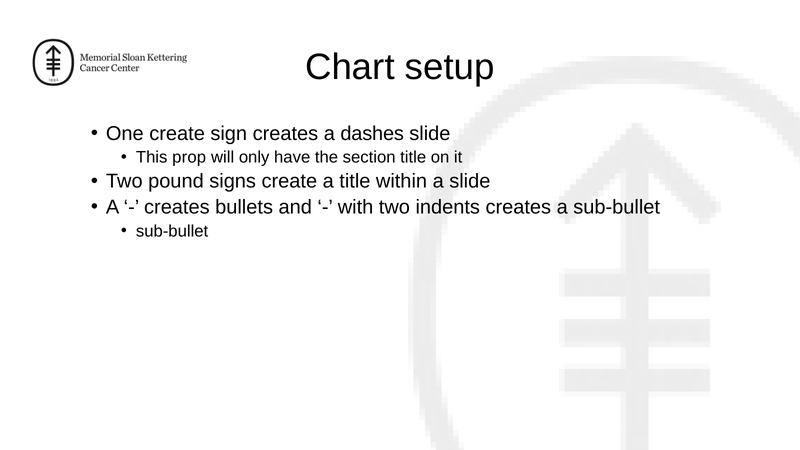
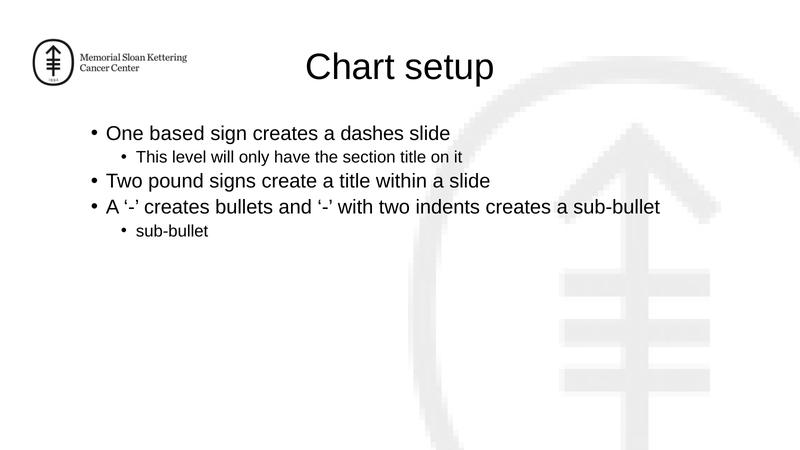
One create: create -> based (177, 133)
prop: prop -> level (189, 157)
